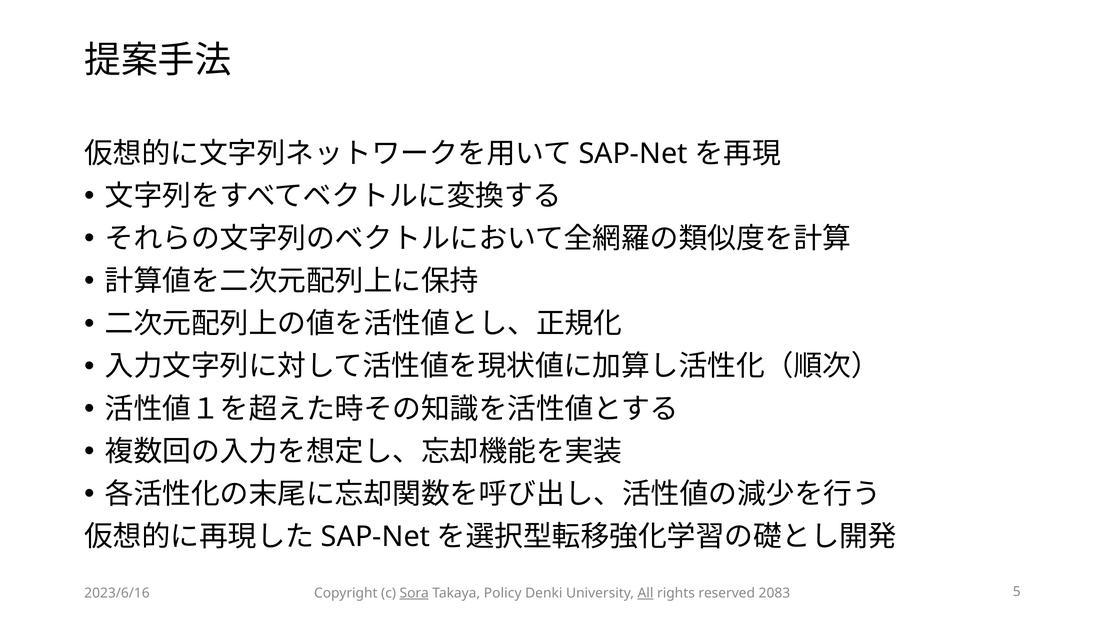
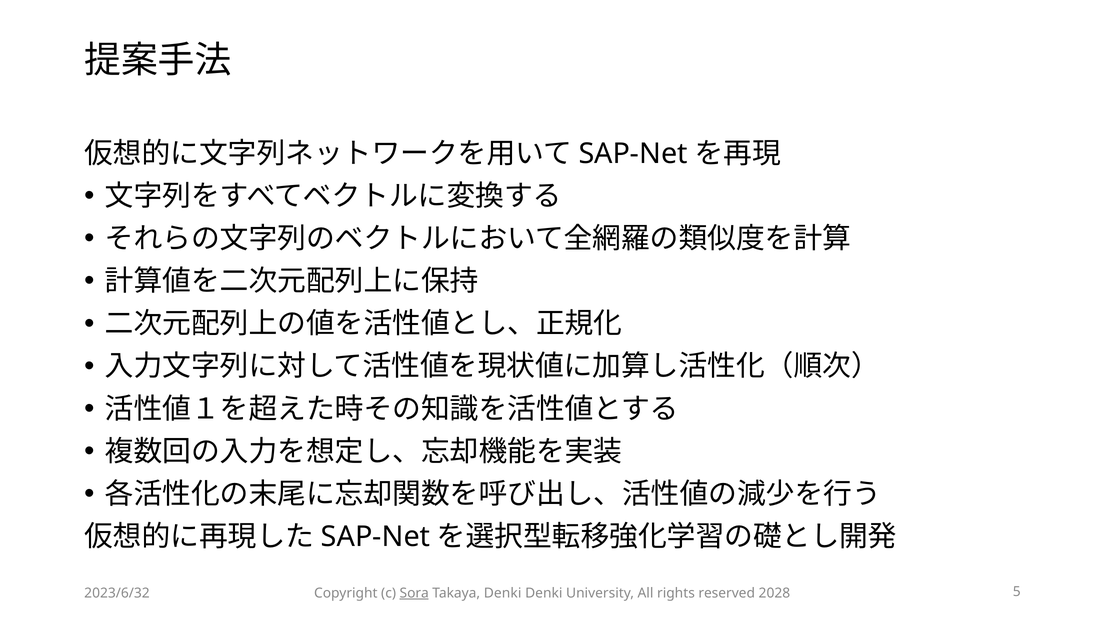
2023/6/16: 2023/6/16 -> 2023/6/32 (117, 594)
Takaya Policy: Policy -> Denki (503, 594)
All underline: present -> none (646, 594)
2083: 2083 -> 2028 (774, 594)
